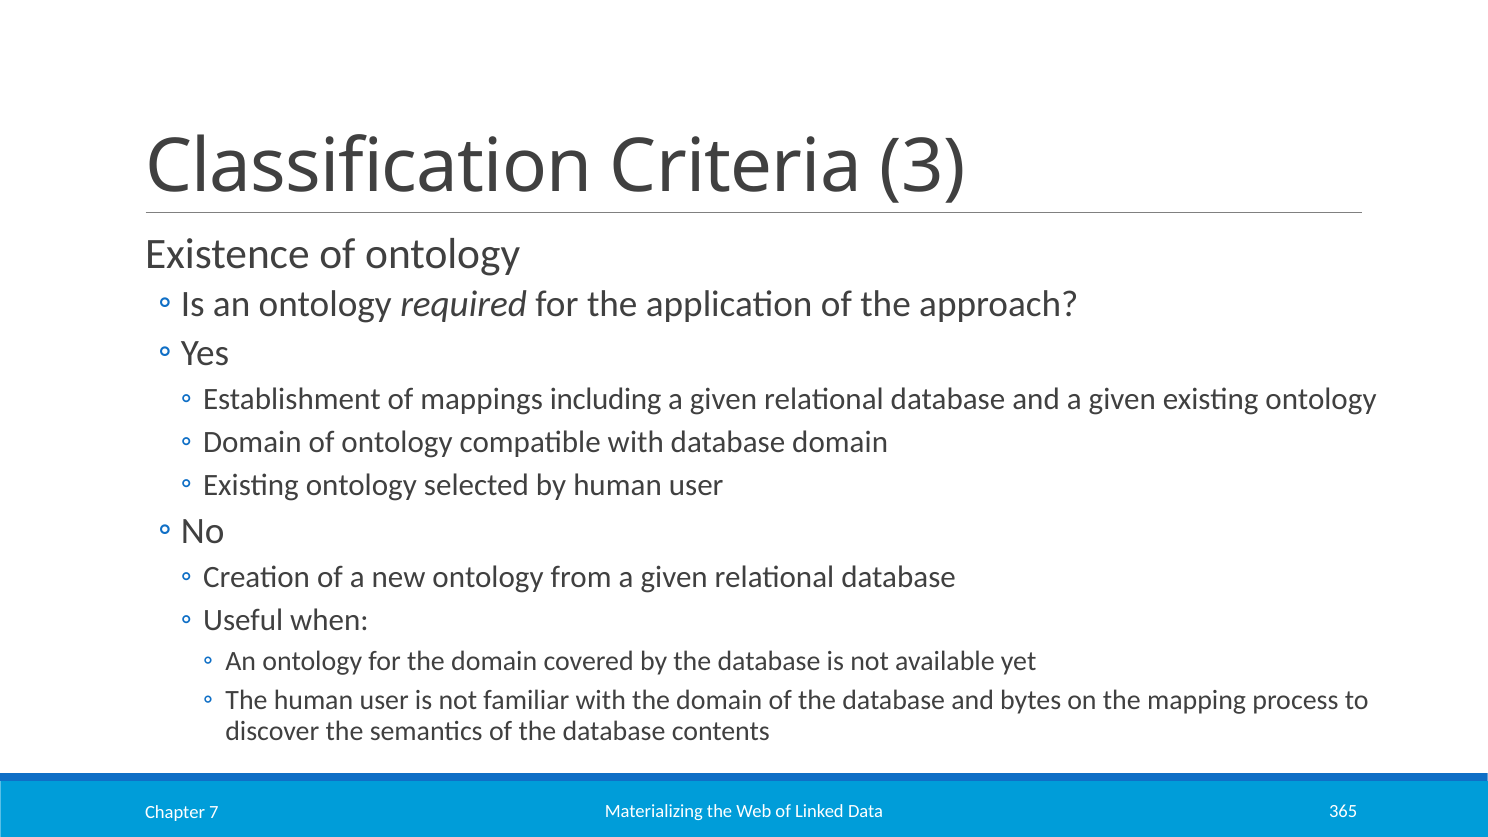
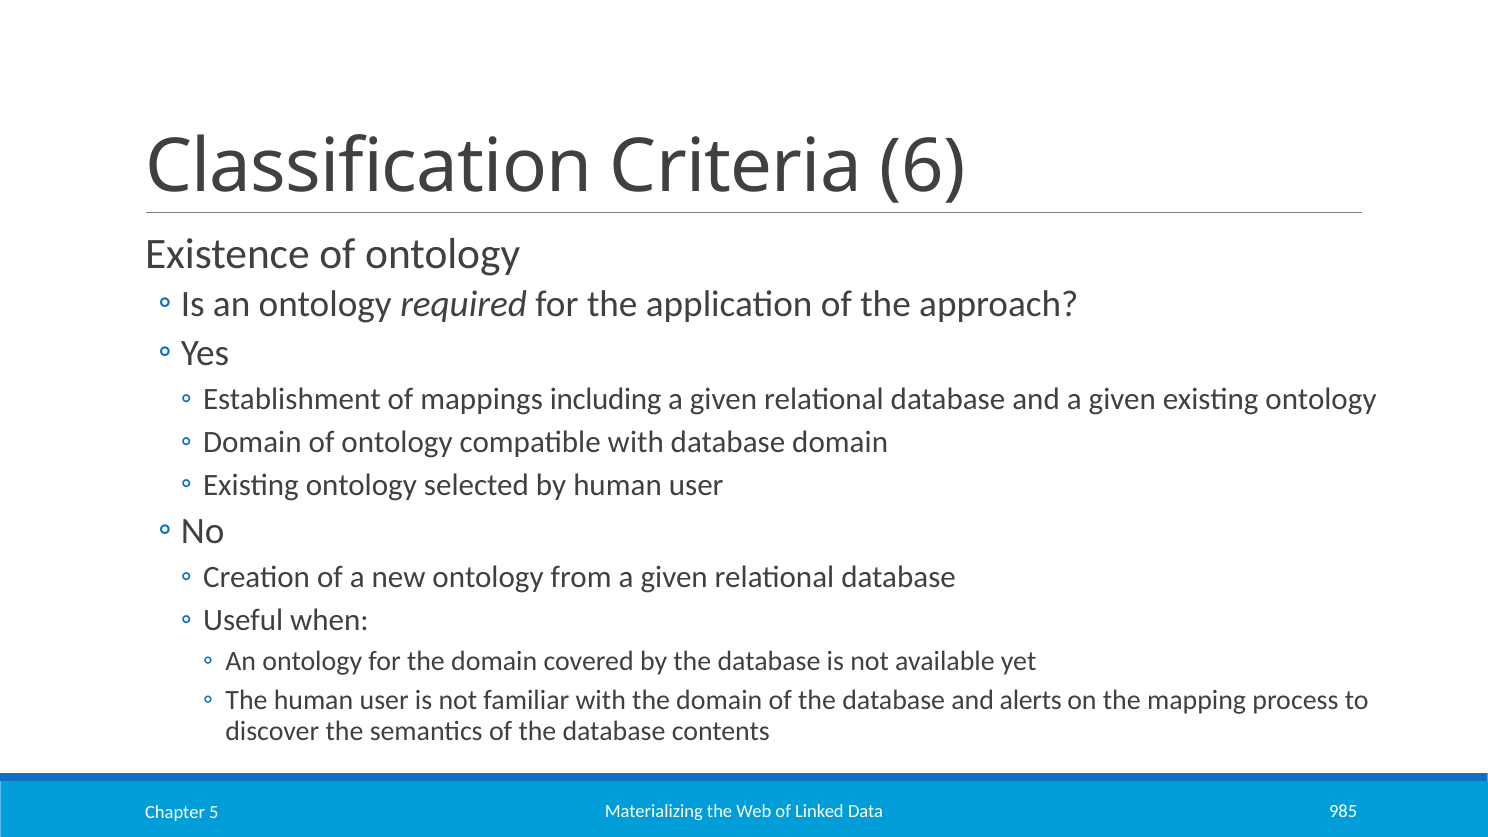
3: 3 -> 6 (923, 167)
bytes: bytes -> alerts (1031, 701)
365: 365 -> 985 (1343, 812)
7: 7 -> 5 (214, 812)
